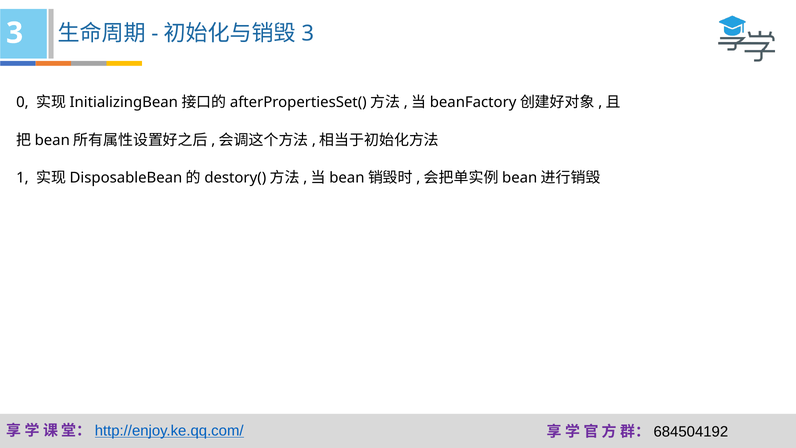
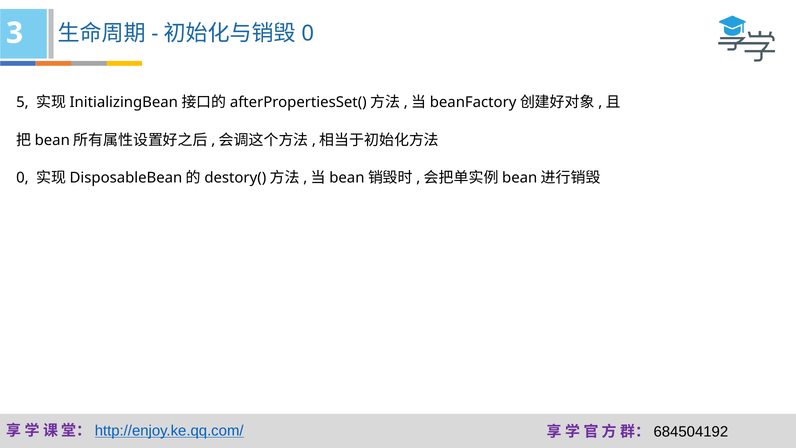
3: 3 -> 0 (308, 34)
0: 0 -> 5 (22, 103)
1: 1 -> 0 (22, 178)
